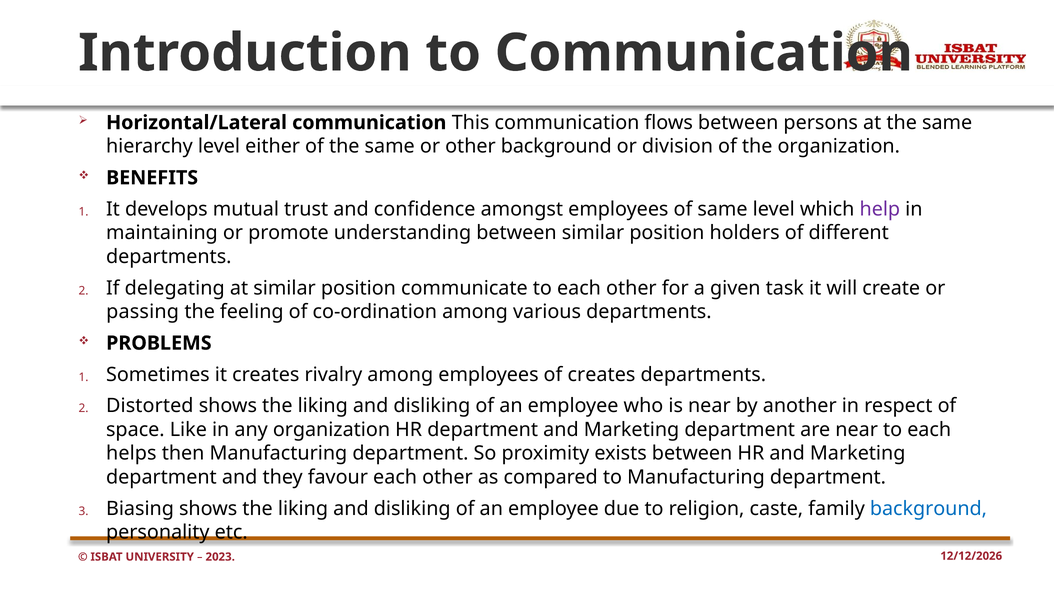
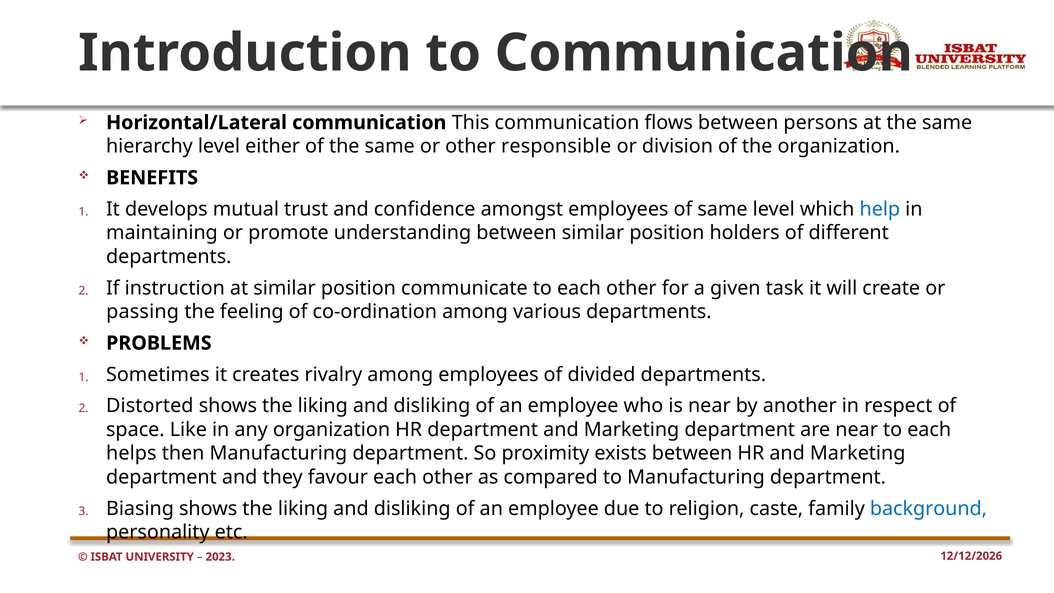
other background: background -> responsible (556, 146)
help colour: purple -> blue (880, 209)
delegating: delegating -> instruction (175, 288)
of creates: creates -> divided (602, 374)
